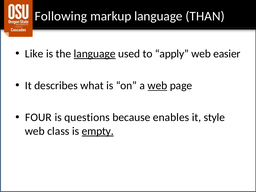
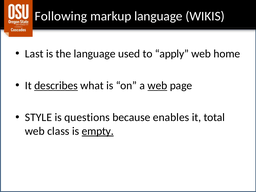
THAN: THAN -> WIKIS (205, 16)
Like: Like -> Last (34, 54)
language underline: present -> none (95, 54)
easier: easier -> home (227, 54)
describes underline: none -> present (56, 86)
FOUR: FOUR -> STYLE (38, 117)
style: style -> total (214, 117)
